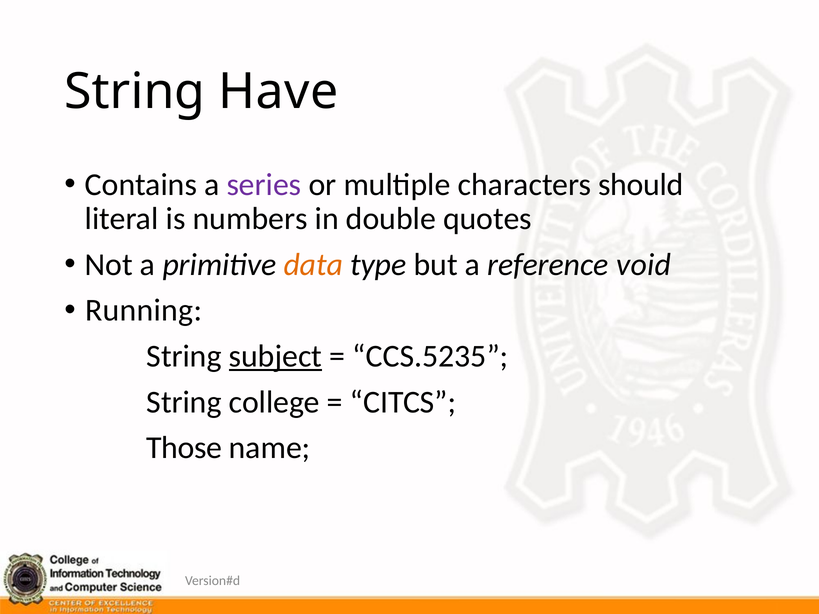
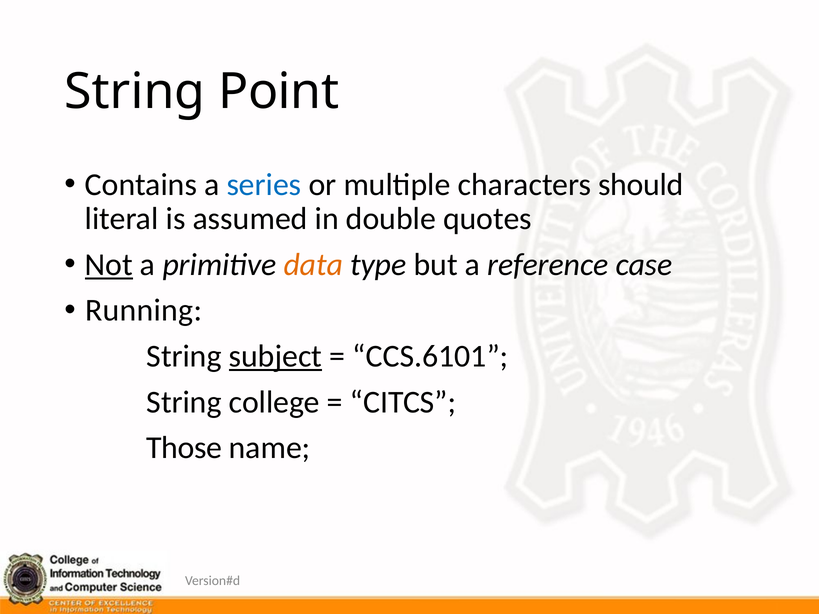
Have: Have -> Point (279, 92)
series colour: purple -> blue (264, 185)
numbers: numbers -> assumed (250, 219)
Not underline: none -> present (109, 265)
void: void -> case (644, 265)
CCS.5235: CCS.5235 -> CCS.6101 (430, 356)
